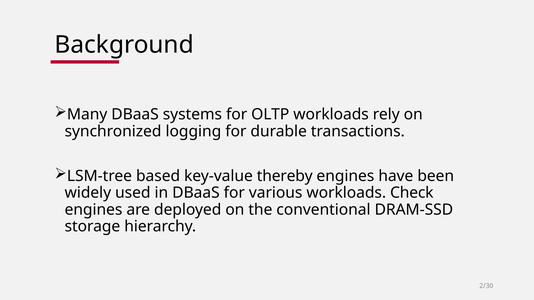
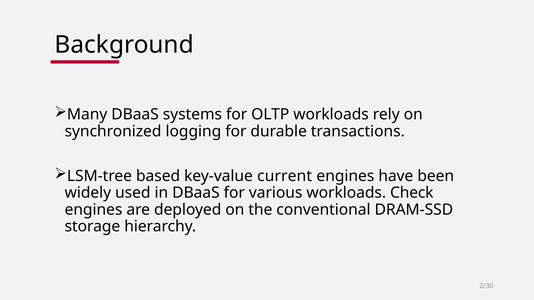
thereby: thereby -> current (285, 176)
